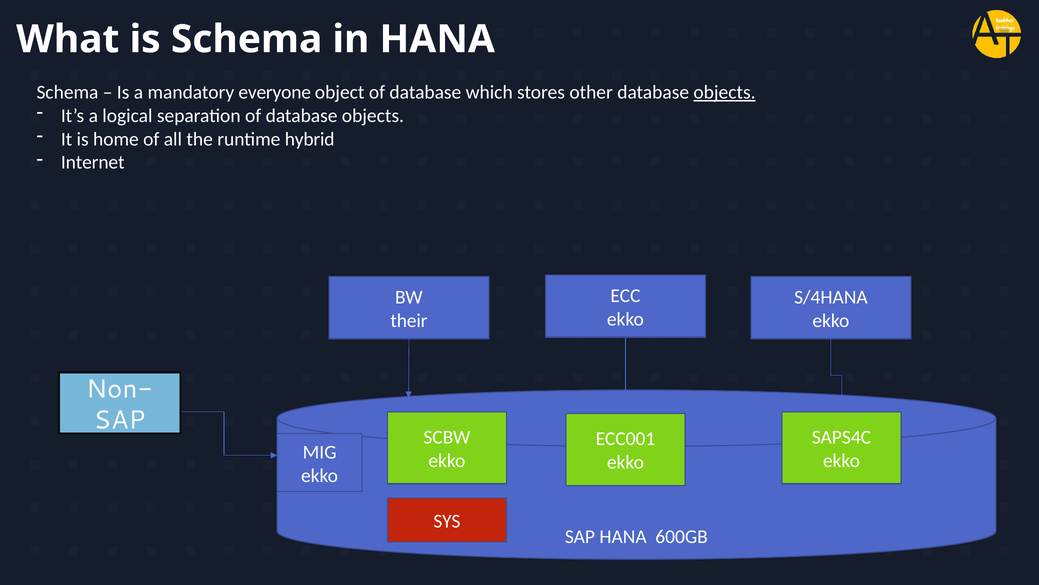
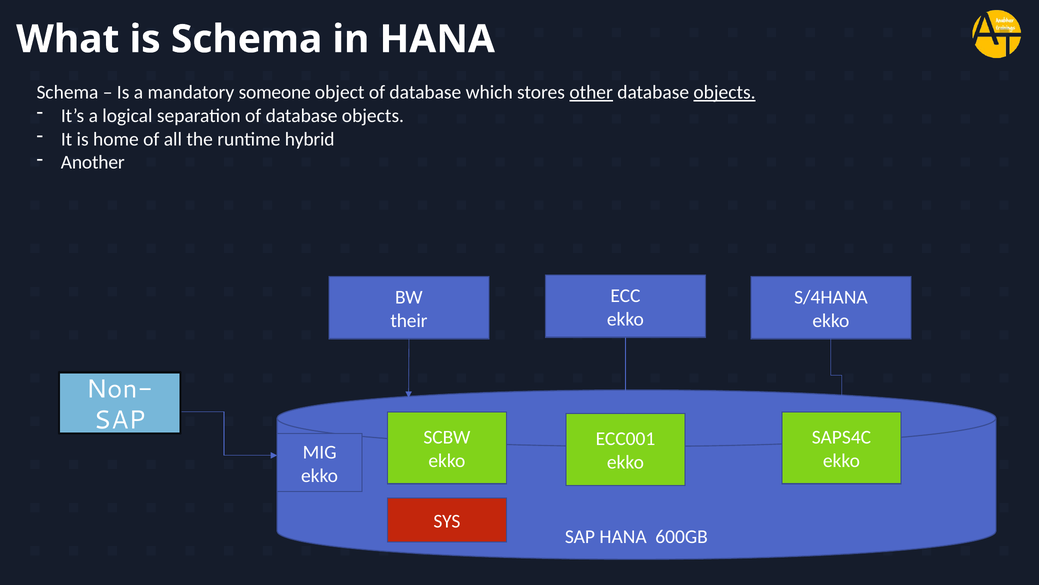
everyone: everyone -> someone (275, 92)
other underline: none -> present (591, 92)
Internet: Internet -> Another (93, 162)
